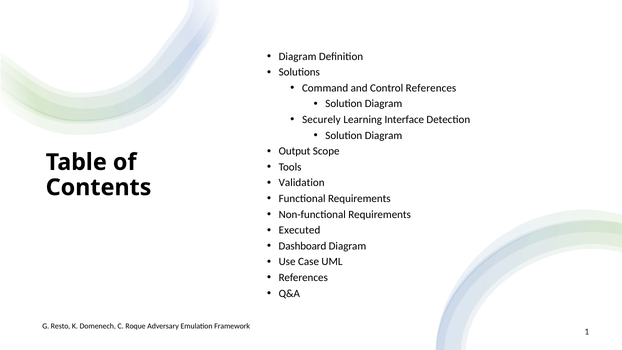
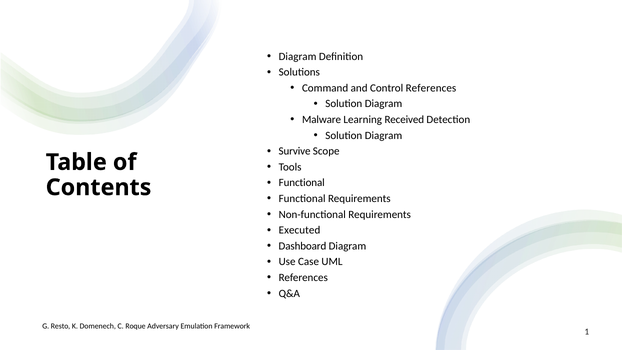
Securely: Securely -> Malware (322, 120)
Interface: Interface -> Received (404, 120)
Output: Output -> Survive (295, 151)
Validation: Validation -> Functional (302, 183)
